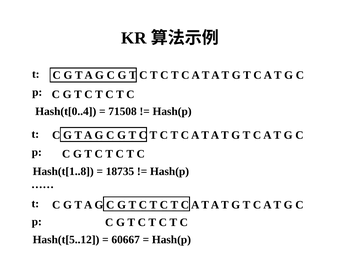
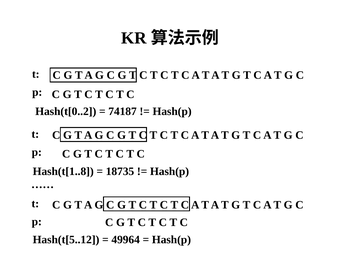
Hash(t[0..4: Hash(t[0..4 -> Hash(t[0..2 (66, 111)
71508: 71508 -> 74187 (123, 111)
60667: 60667 -> 49964 (126, 240)
